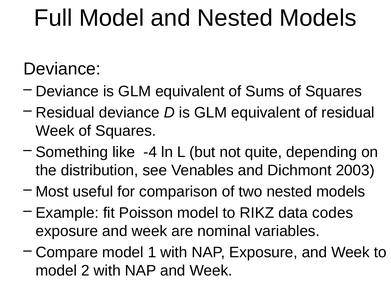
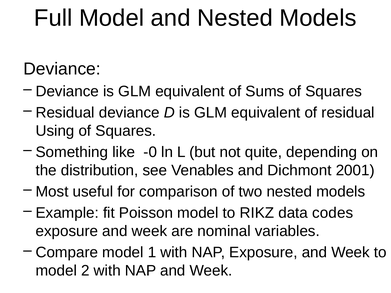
Week: Week -> Using (55, 131)
-4: -4 -> -0 (150, 152)
2003: 2003 -> 2001 (355, 171)
